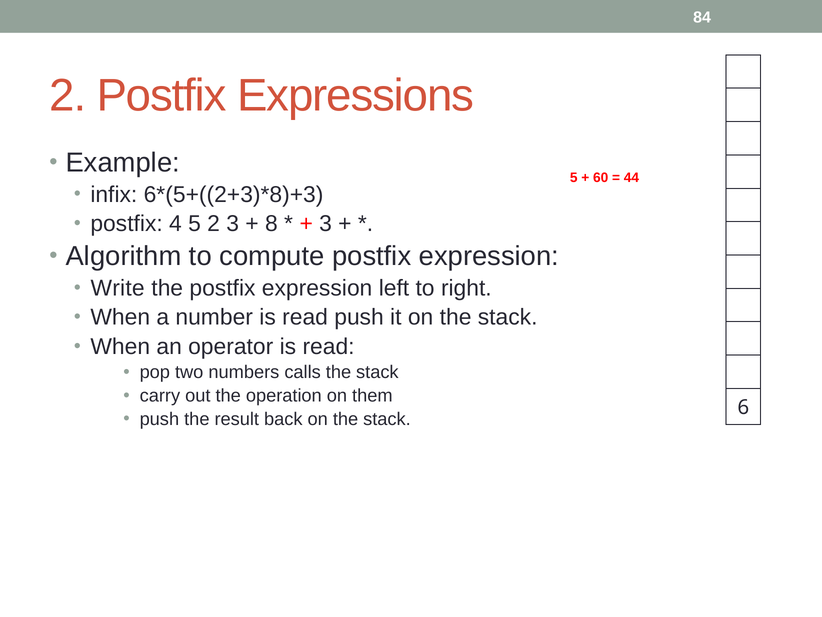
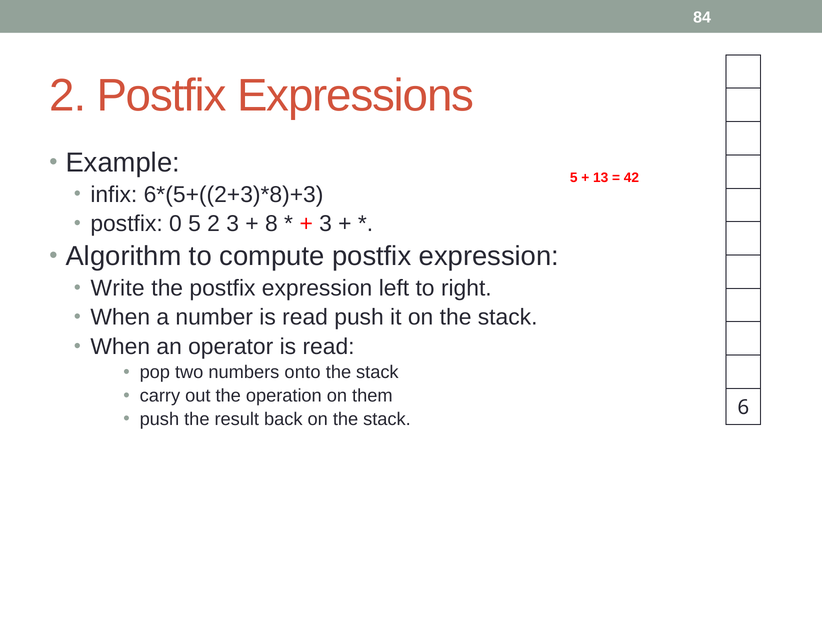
60: 60 -> 13 (601, 178)
44: 44 -> 42 (631, 178)
4: 4 -> 0 (175, 224)
calls: calls -> onto (303, 372)
